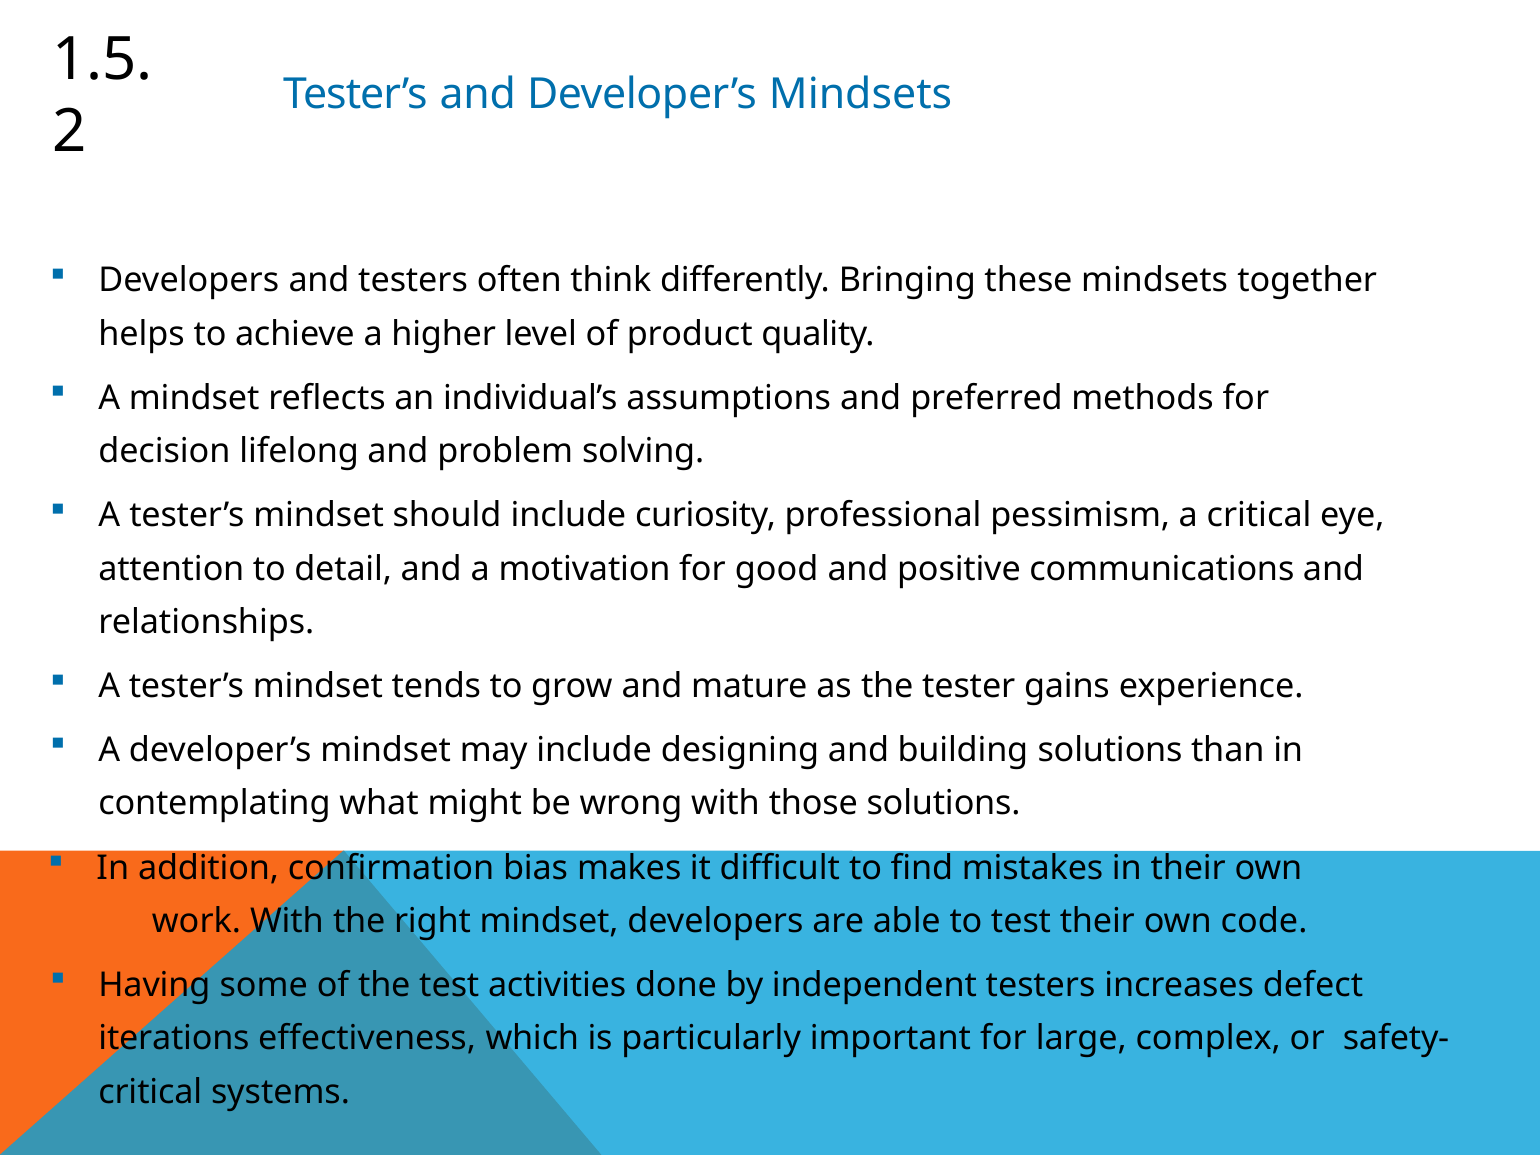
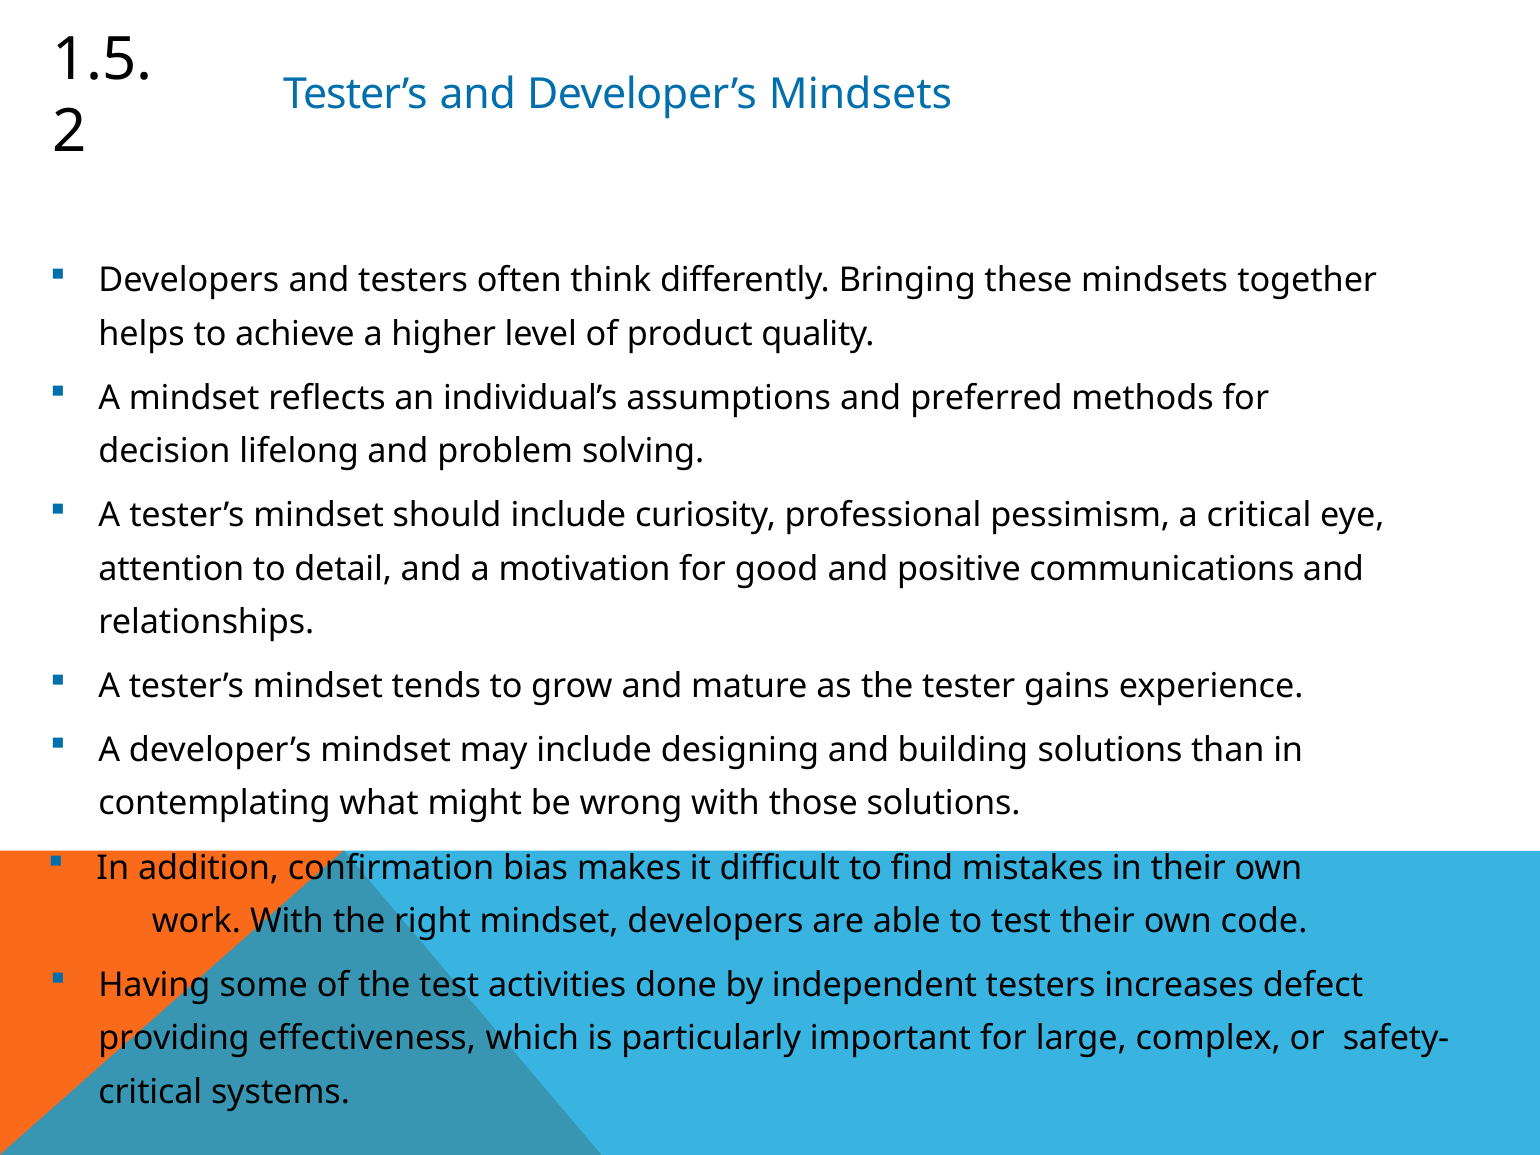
iterations: iterations -> providing (174, 1039)
